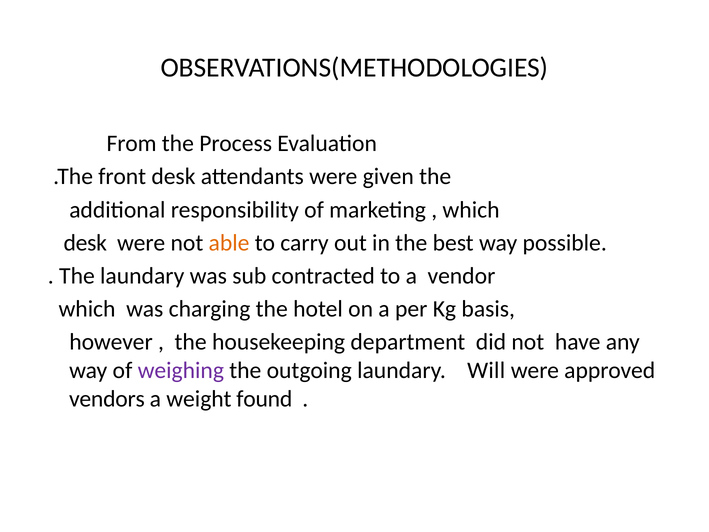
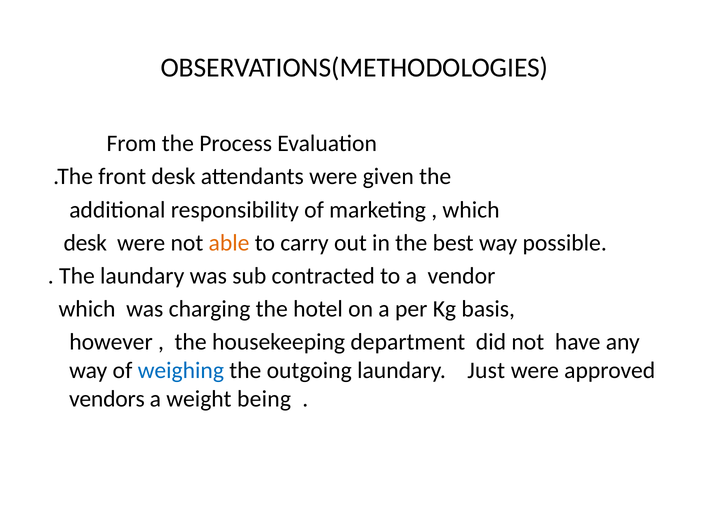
weighing colour: purple -> blue (181, 370)
Will: Will -> Just (486, 370)
found: found -> being (264, 399)
